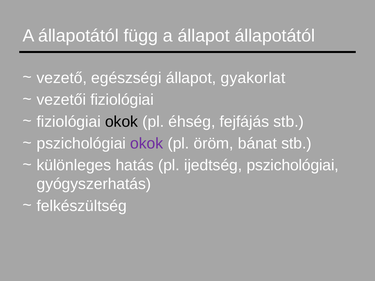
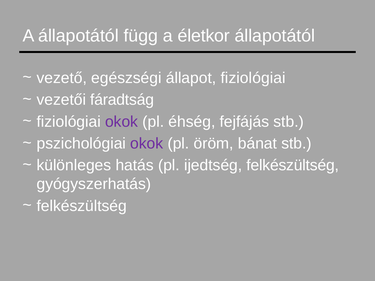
a állapot: állapot -> életkor (204, 36)
állapot gyakorlat: gyakorlat -> fiziológiai (253, 78)
vezetői fiziológiai: fiziológiai -> fáradtság (122, 100)
okok colour: black -> purple (122, 122)
ijedtség pszichológiai: pszichológiai -> felkészültség (293, 165)
